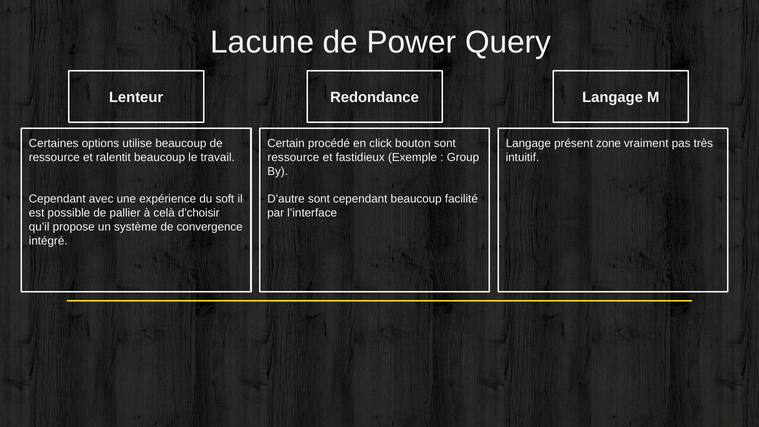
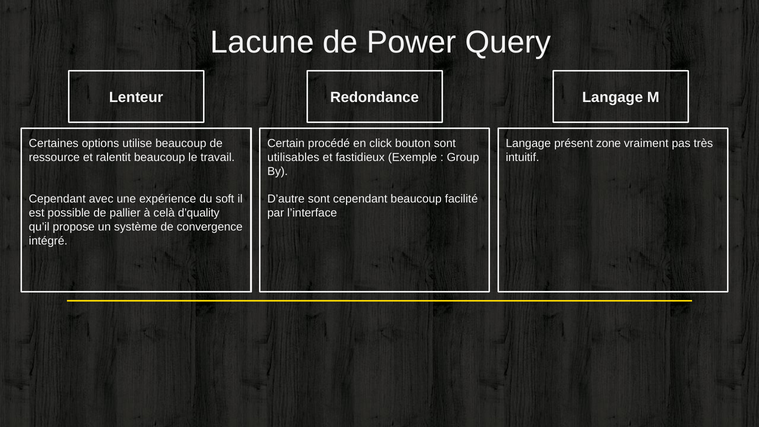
ressource: ressource -> utilisables (293, 157)
d’choisir: d’choisir -> d’quality (199, 213)
